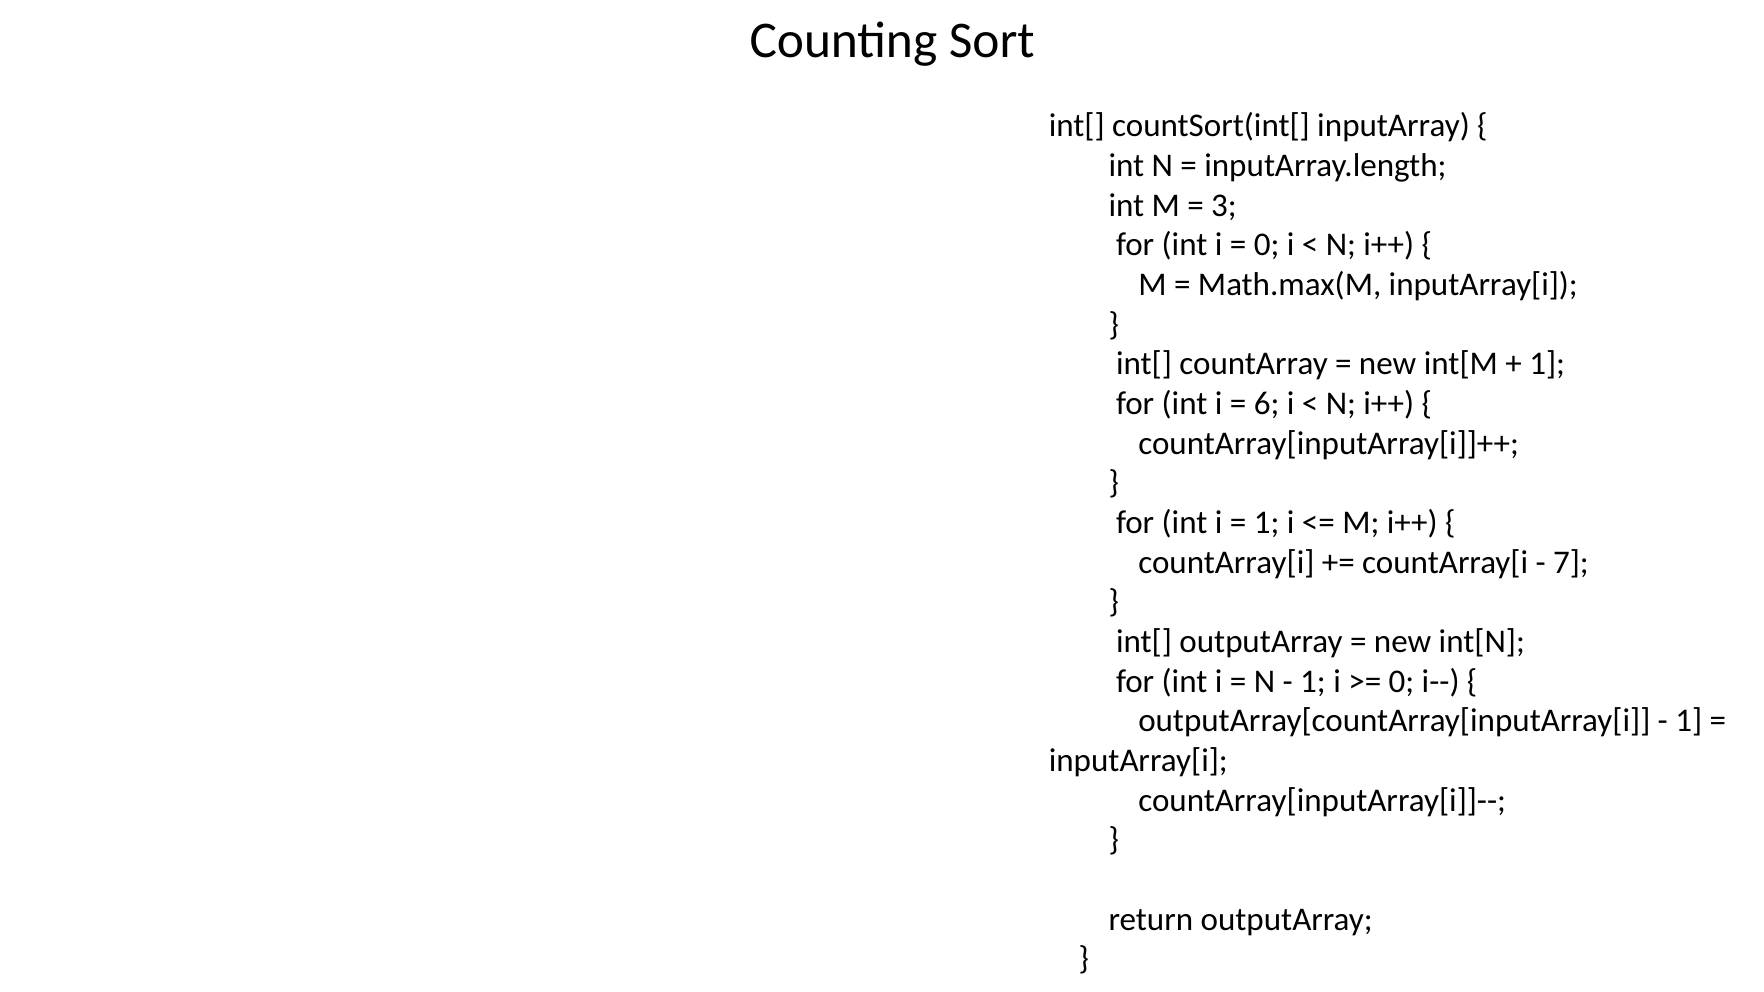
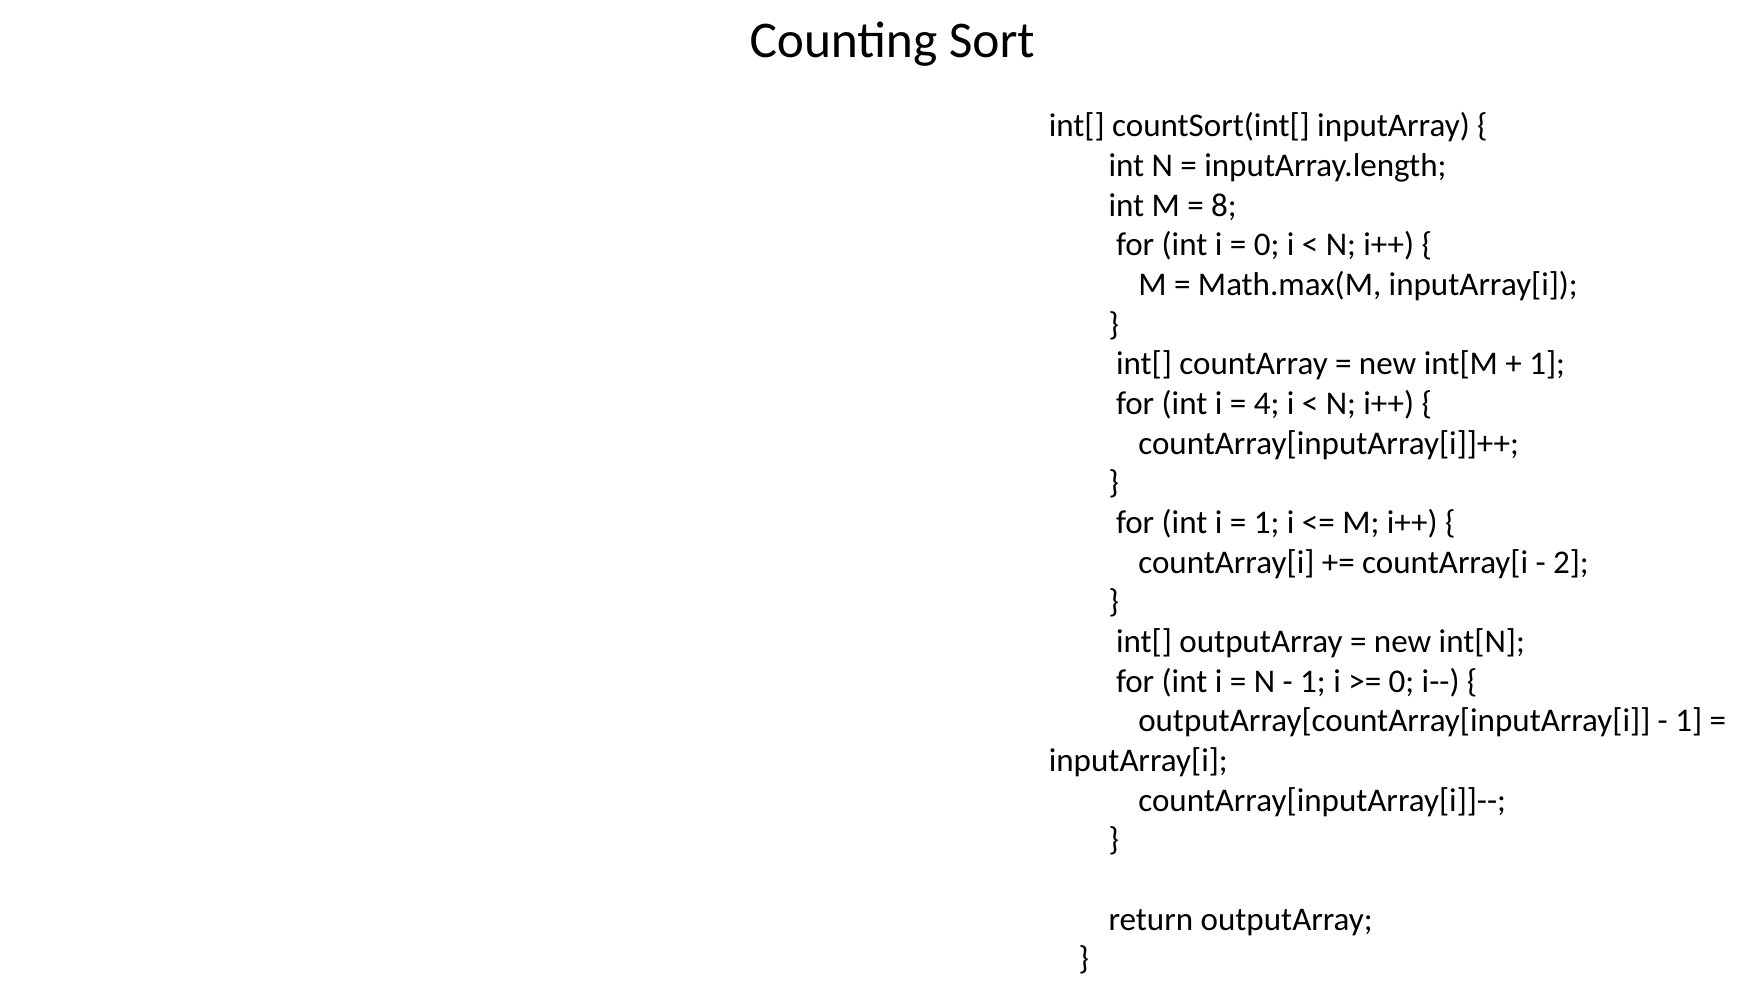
3: 3 -> 8 (1224, 205)
6: 6 -> 4 (1267, 404)
7: 7 -> 2 (1571, 562)
